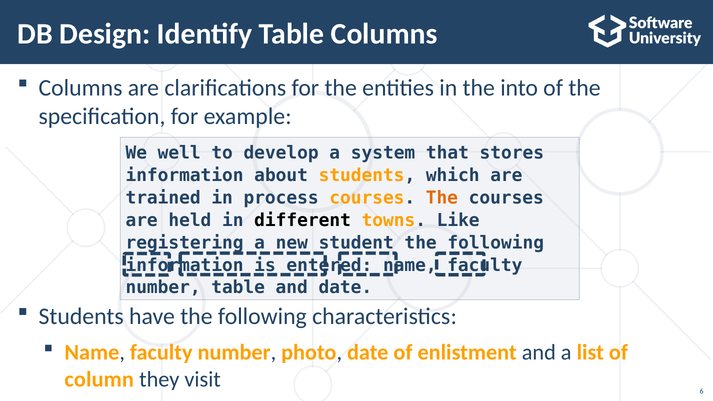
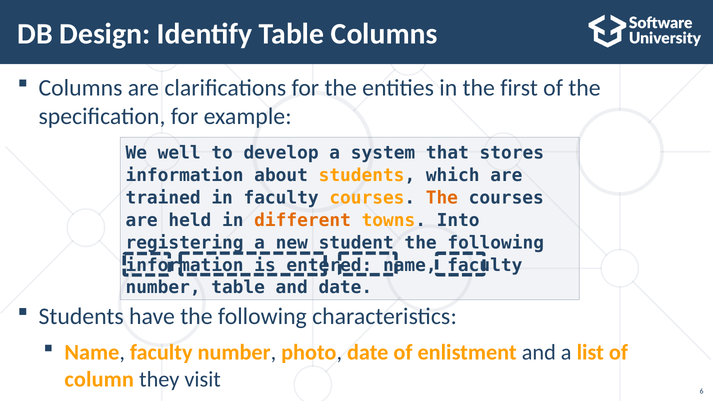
into: into -> first (519, 88)
in process: process -> faculty (281, 198)
different colour: black -> orange (303, 220)
Like: Like -> Into (458, 220)
